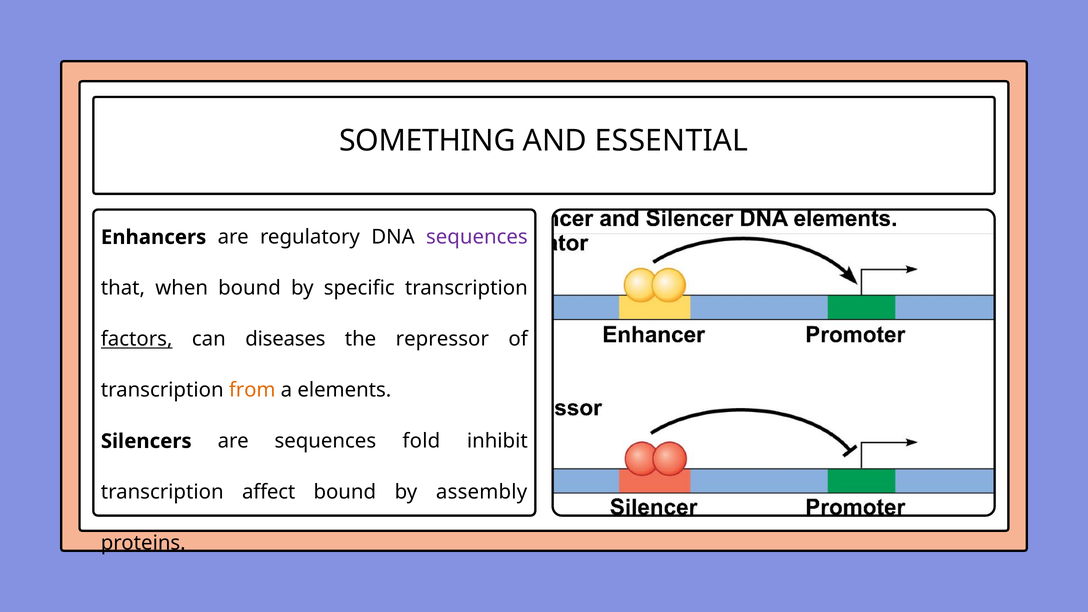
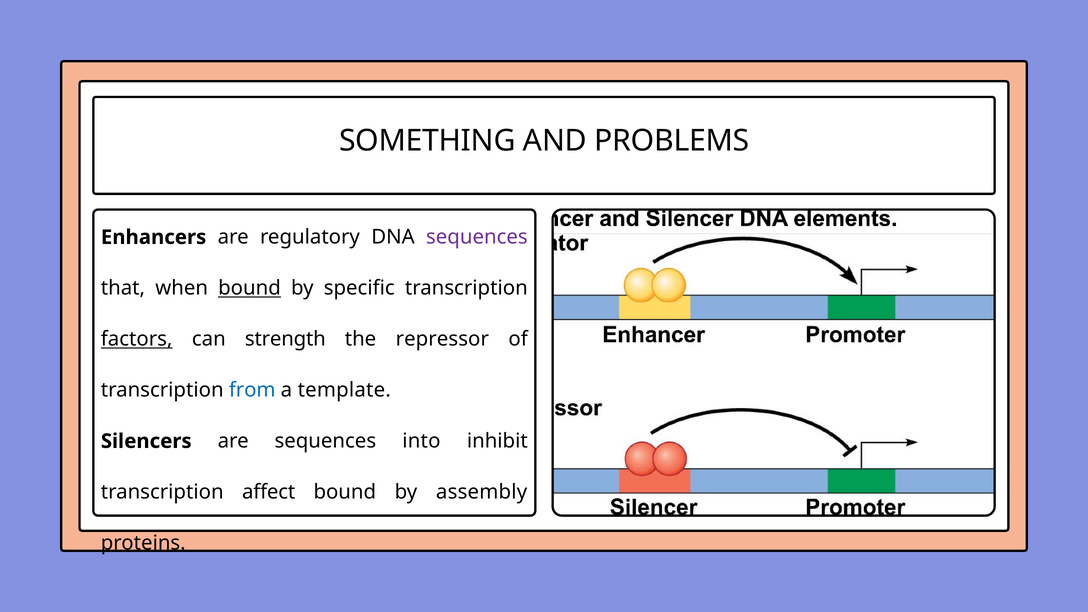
ESSENTIAL: ESSENTIAL -> PROBLEMS (672, 141)
bound underline: none -> present (250, 288)
diseases: diseases -> strength (285, 339)
from colour: orange -> blue (252, 390)
elements: elements -> template (344, 390)
fold: fold -> into (421, 441)
